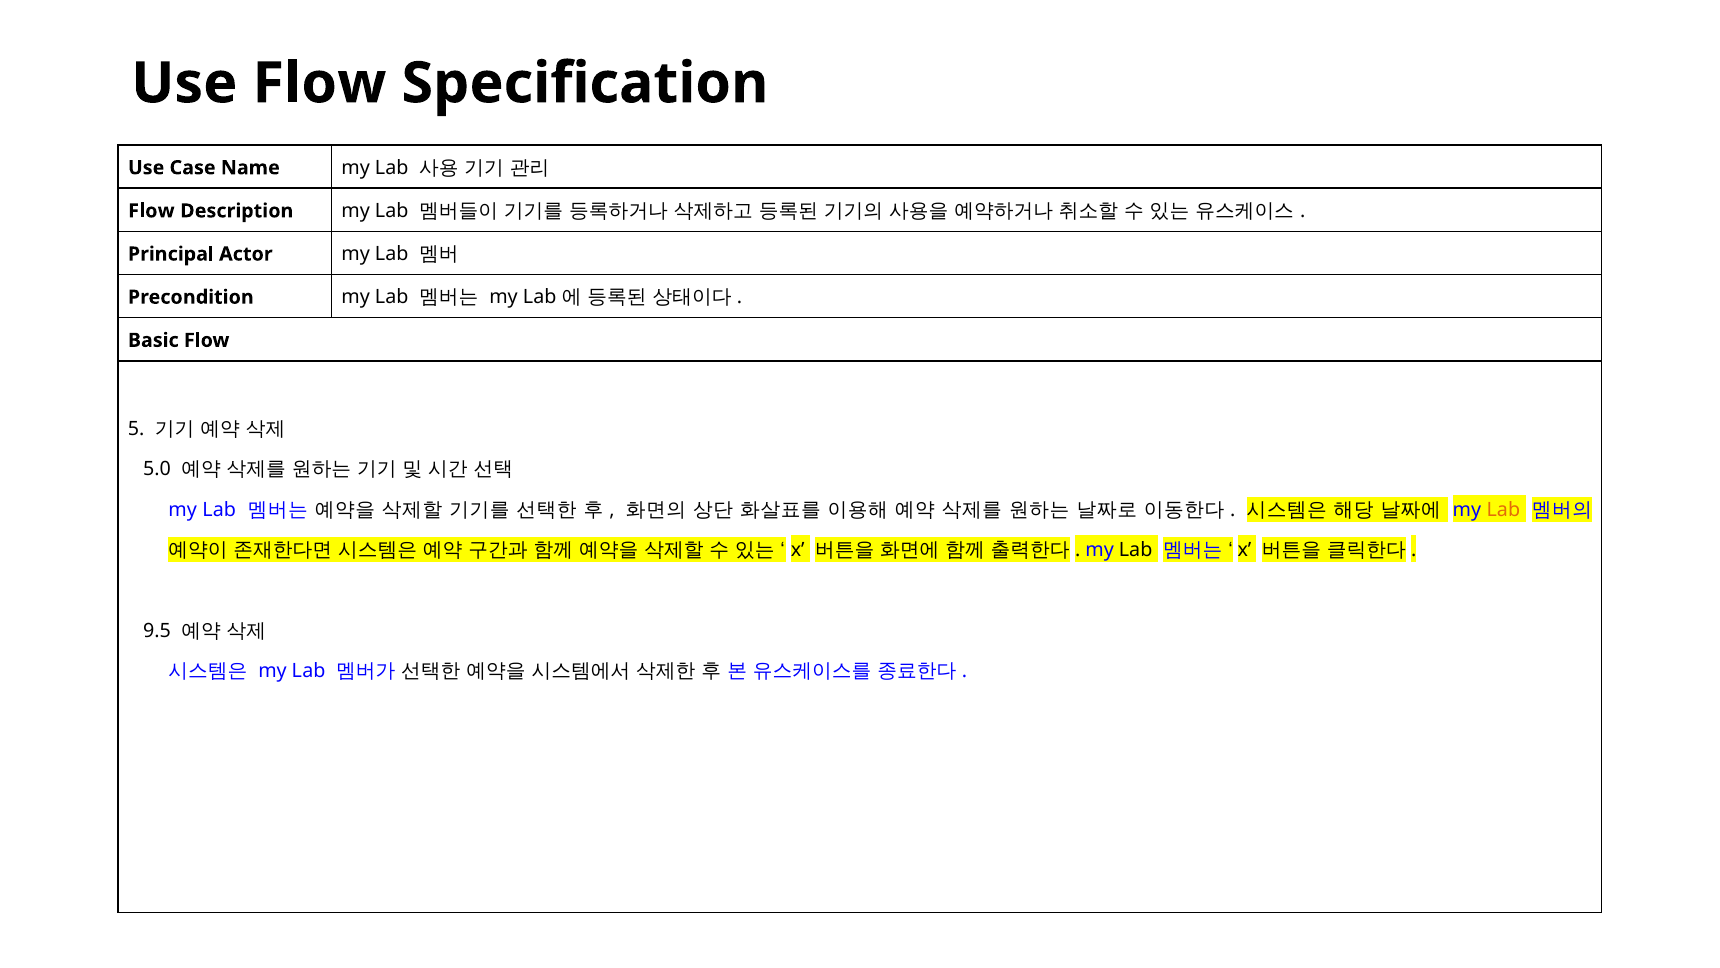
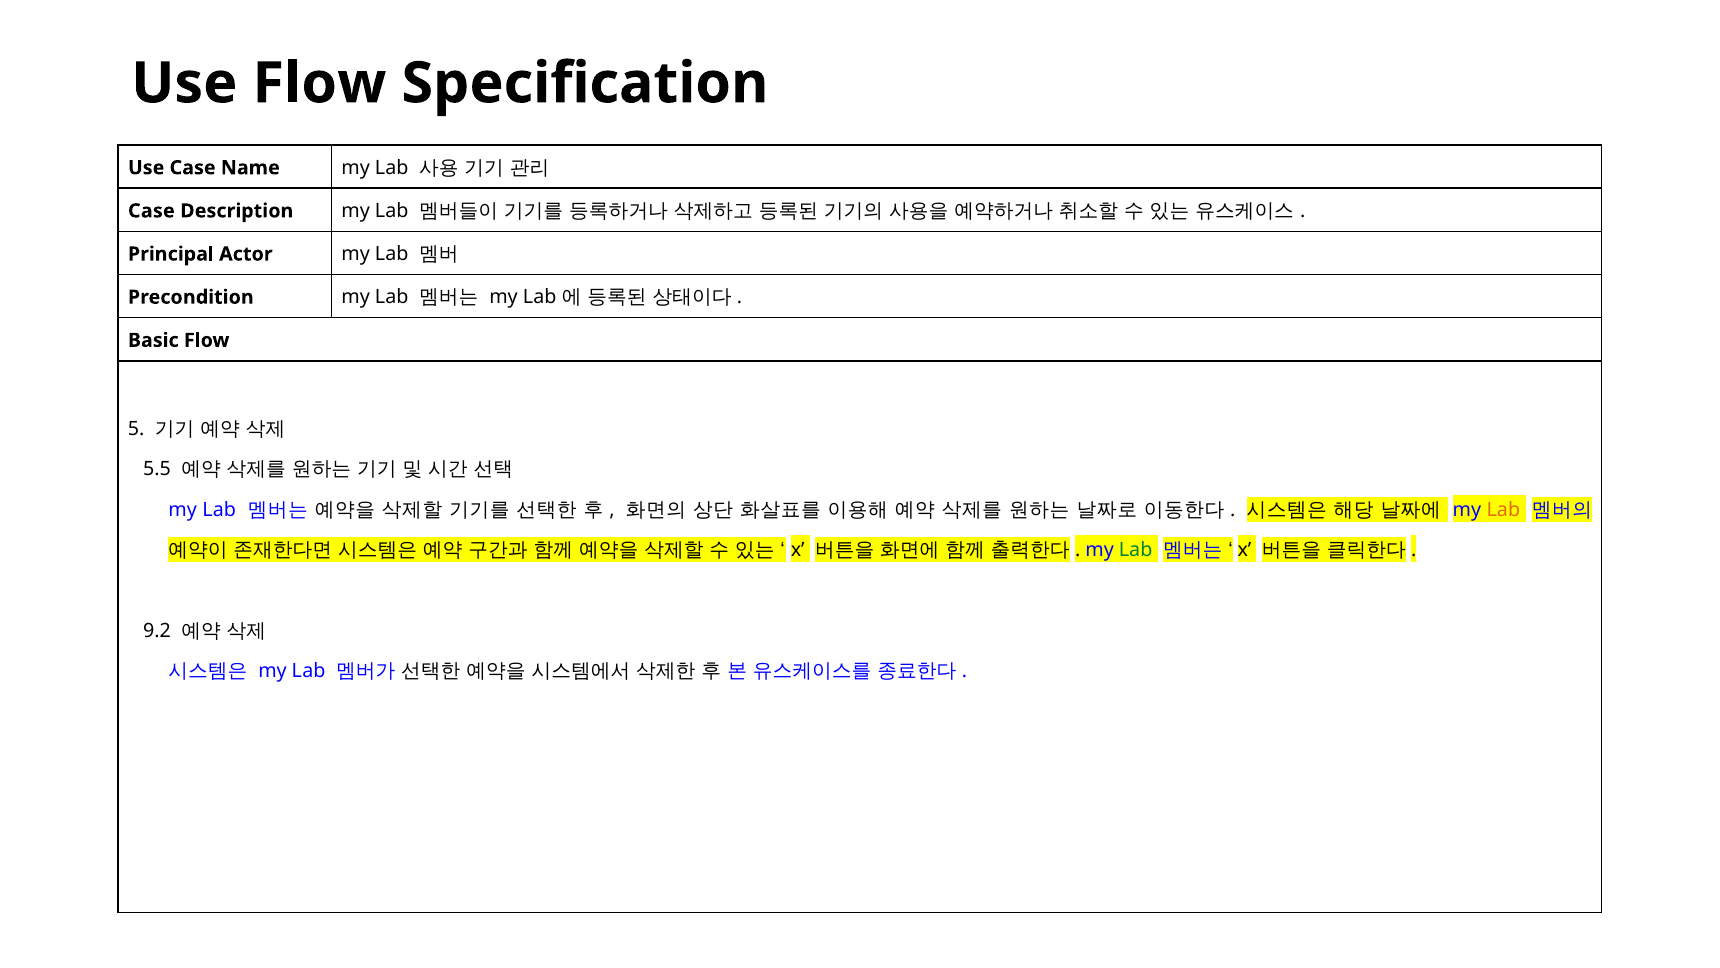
Flow: Flow -> Case (151, 211)
5.0: 5.0 -> 5.5 (157, 469)
Lab colour: black -> green (1136, 550)
9.5: 9.5 -> 9.2 (157, 630)
